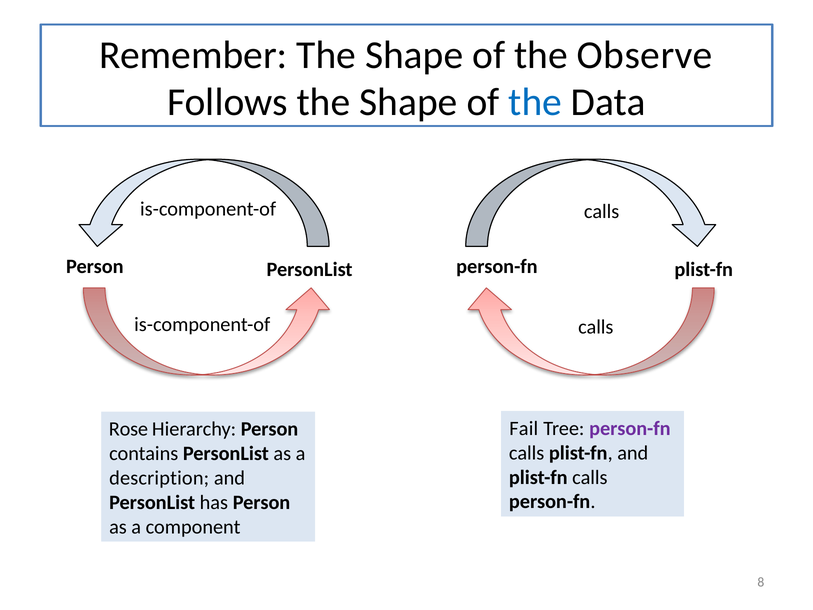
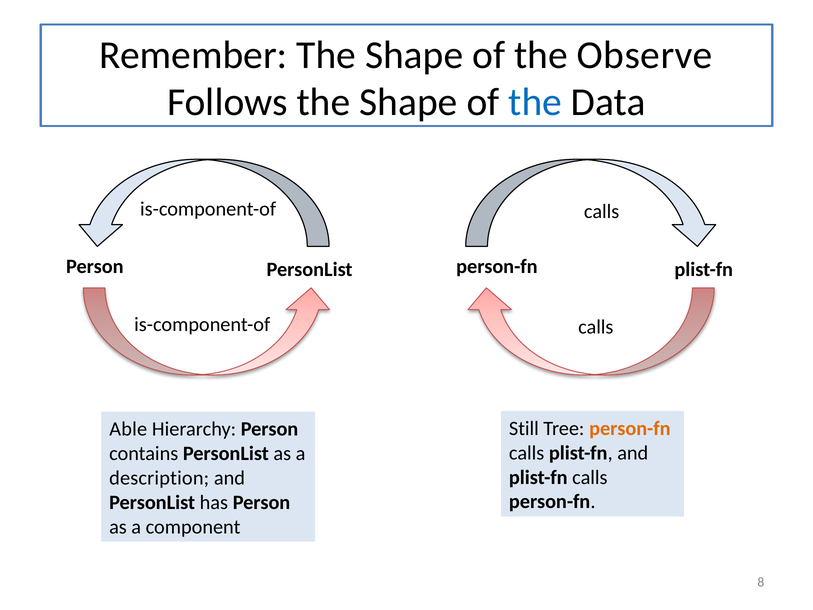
Fail: Fail -> Still (524, 428)
person-fn colour: purple -> orange (630, 428)
Rose: Rose -> Able (128, 429)
